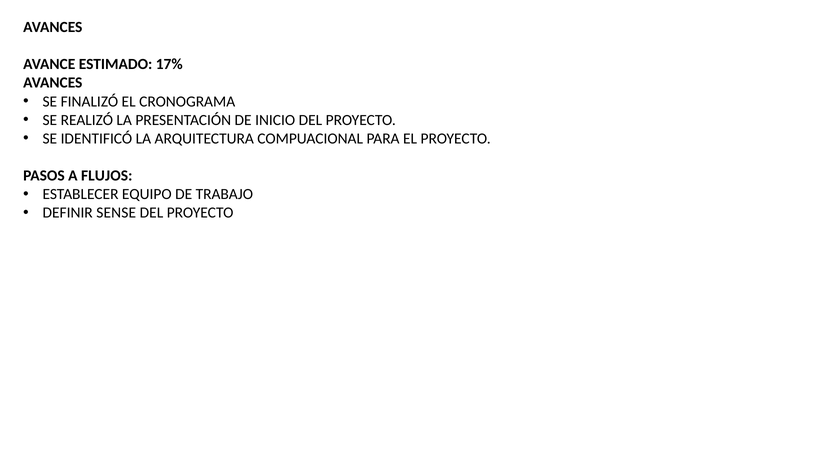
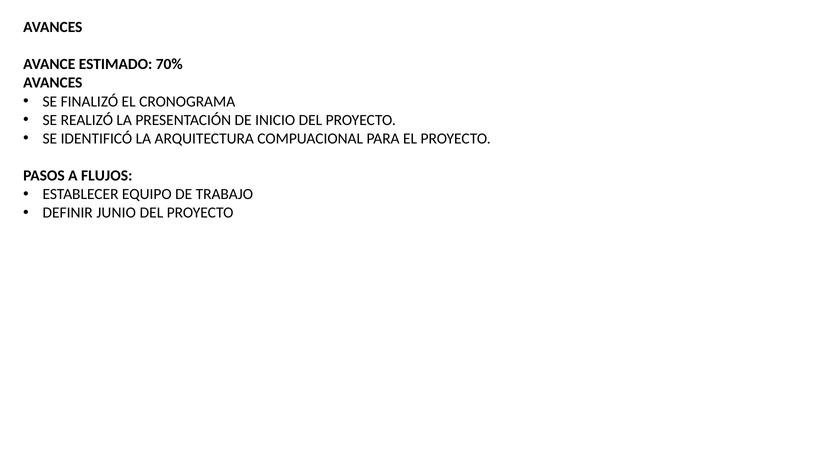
17%: 17% -> 70% (169, 64)
SENSE: SENSE -> JUNIO (116, 213)
